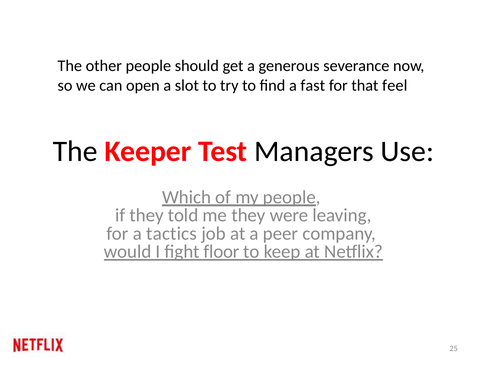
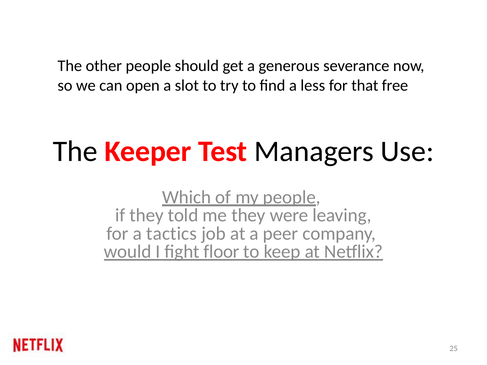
fast: fast -> less (313, 86)
feel: feel -> free (395, 86)
